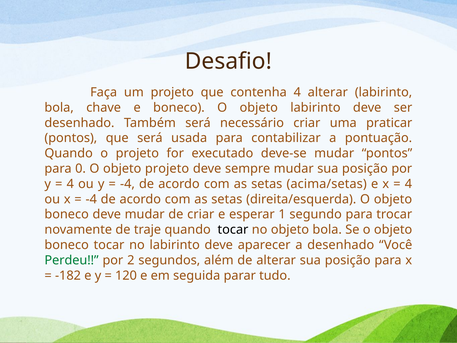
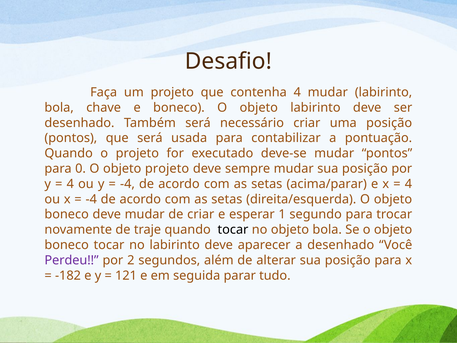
4 alterar: alterar -> mudar (328, 92)
uma praticar: praticar -> posição (389, 123)
acima/setas: acima/setas -> acima/parar (327, 184)
Perdeu colour: green -> purple (72, 260)
120: 120 -> 121 (126, 275)
